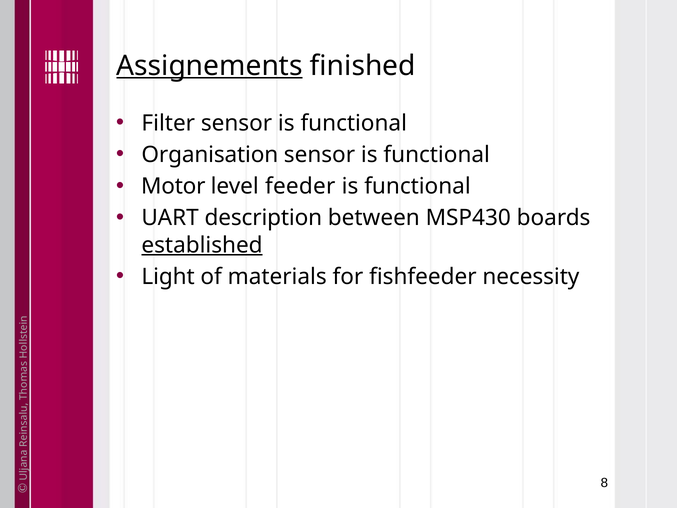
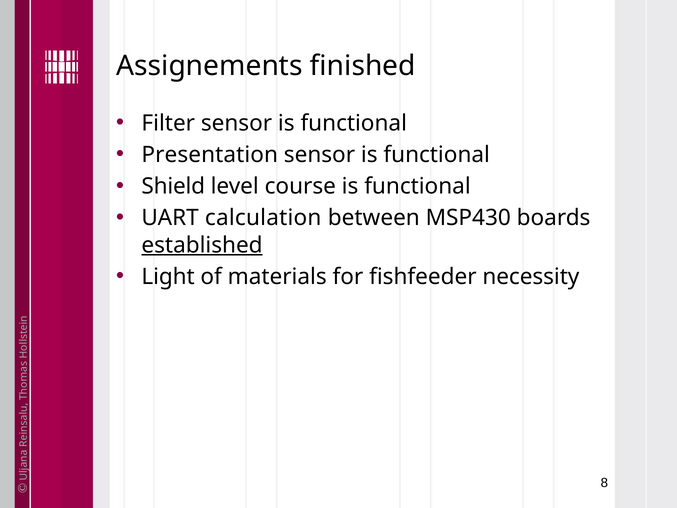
Assignements underline: present -> none (210, 66)
Organisation: Organisation -> Presentation (210, 155)
Motor: Motor -> Shield (173, 186)
feeder: feeder -> course (300, 186)
description: description -> calculation (263, 218)
